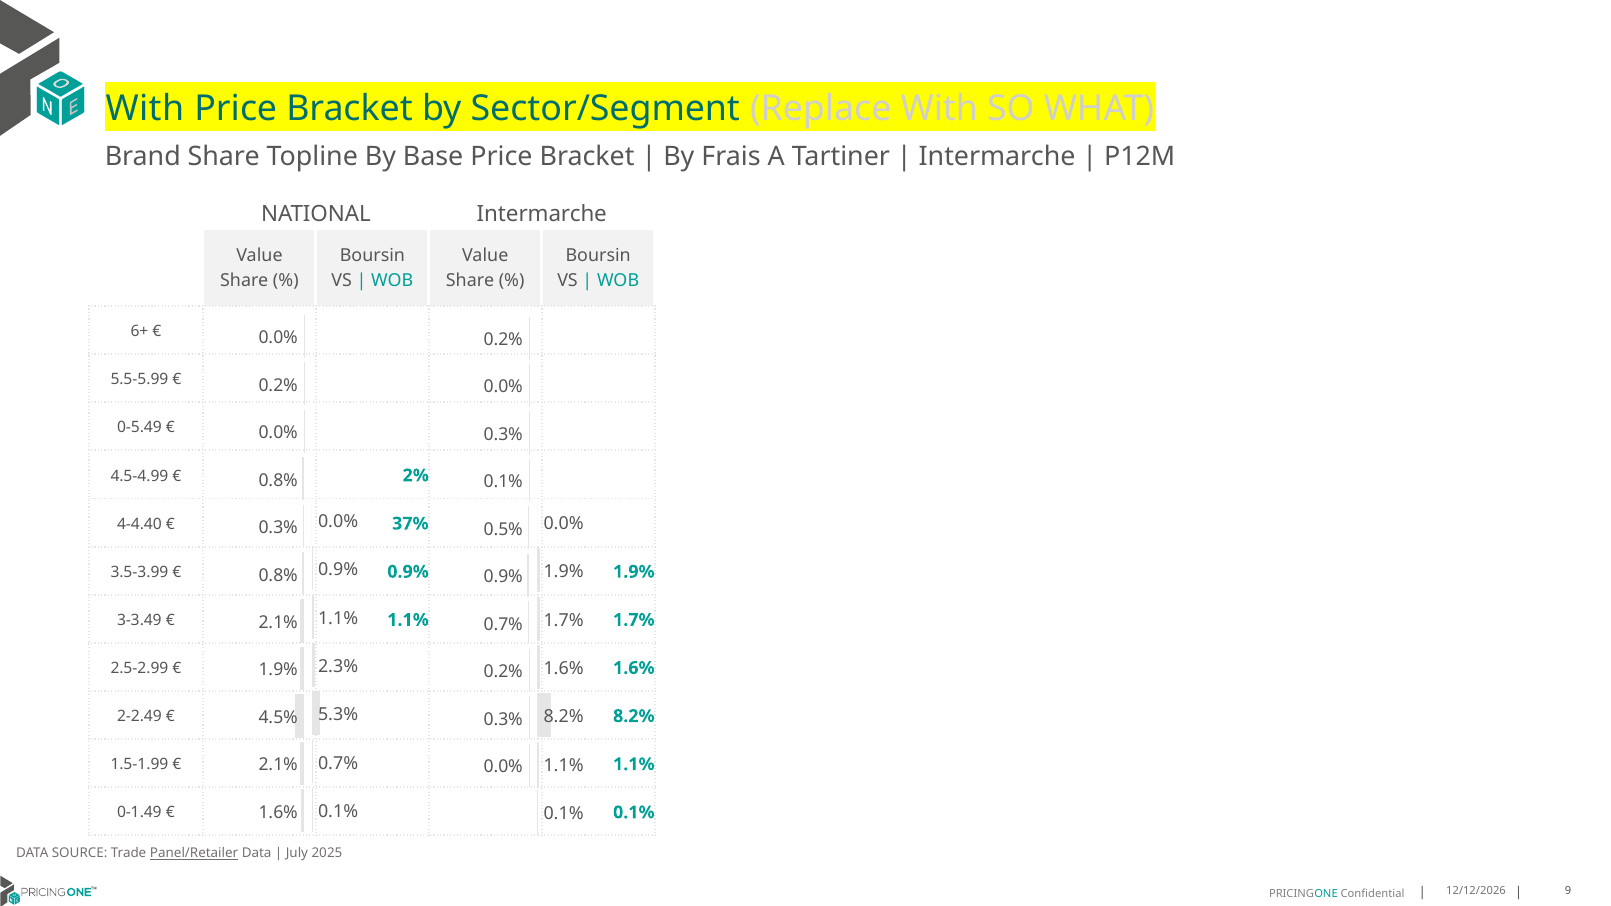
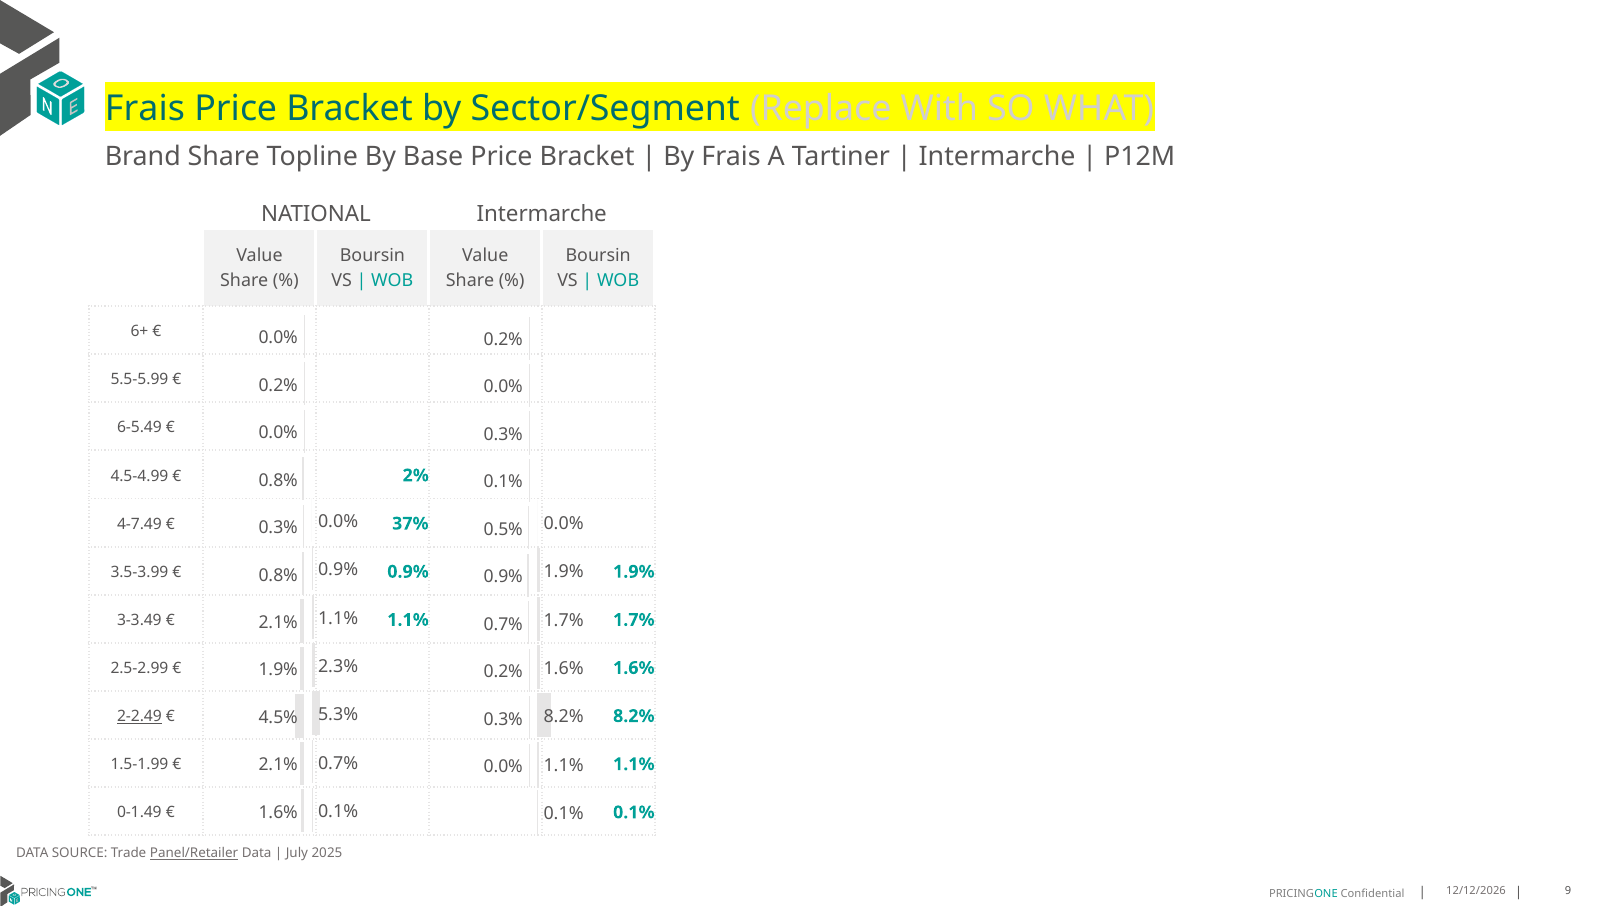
With: With -> Frais (145, 108)
0-5.49: 0-5.49 -> 6-5.49 (139, 428)
4-4.40: 4-4.40 -> 4-7.49 (139, 524)
2-2.49 underline: none -> present (139, 717)
